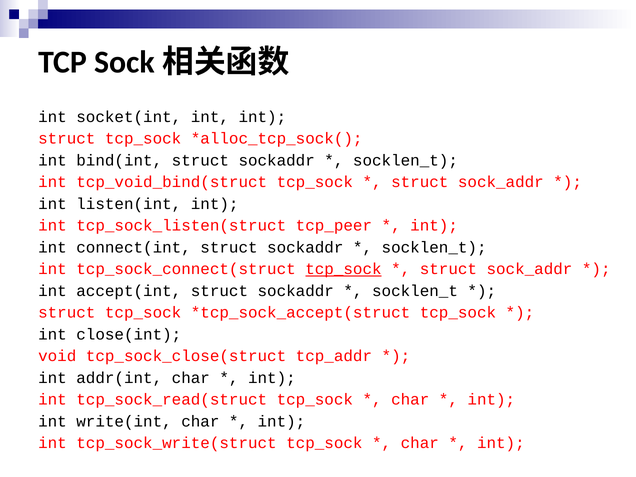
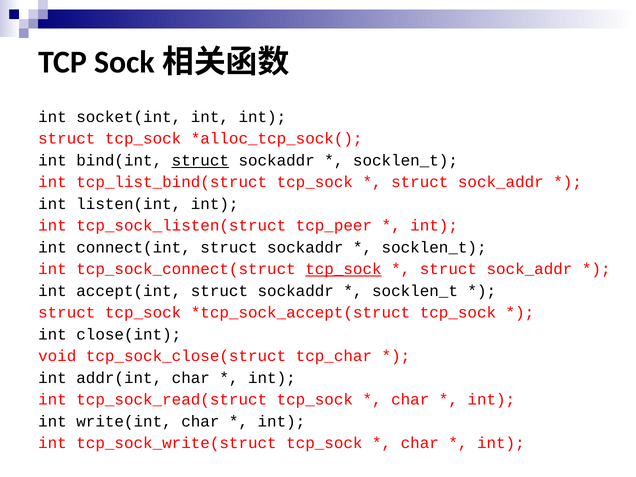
struct underline: none -> present (200, 160)
tcp_void_bind(struct: tcp_void_bind(struct -> tcp_list_bind(struct (172, 182)
tcp_addr: tcp_addr -> tcp_char (334, 356)
